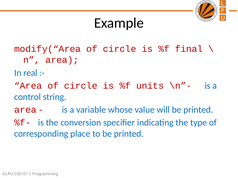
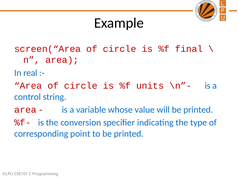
modify(“Area: modify(“Area -> screen(“Area (48, 49)
place: place -> point (80, 134)
